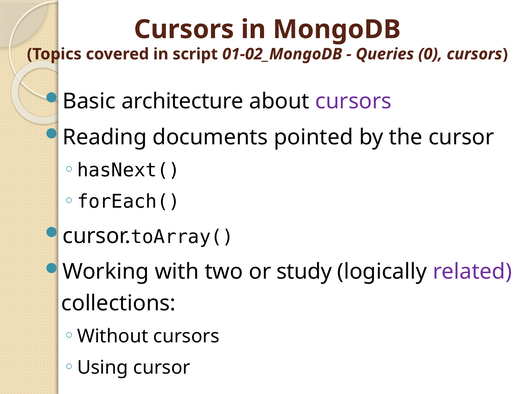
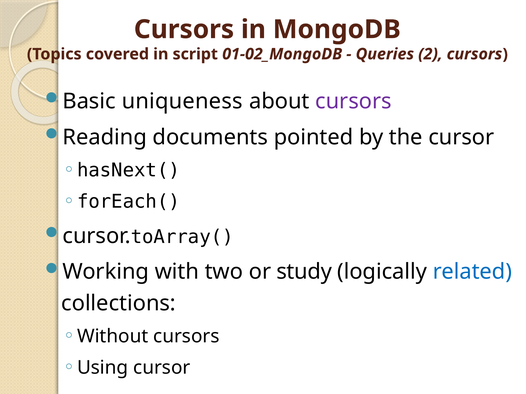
0: 0 -> 2 (430, 54)
architecture: architecture -> uniqueness (182, 101)
related colour: purple -> blue (472, 272)
